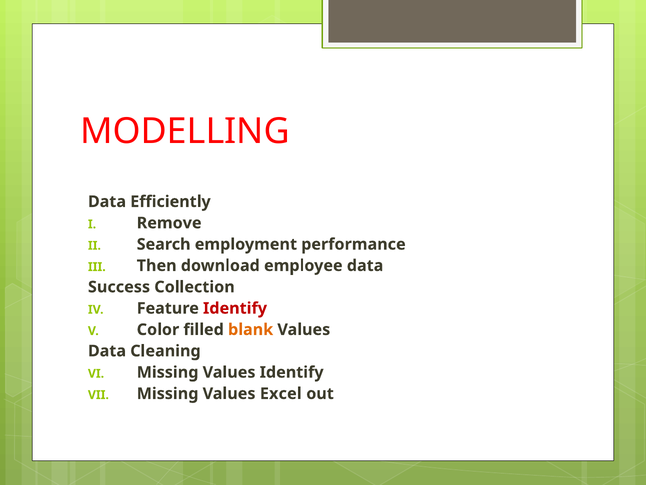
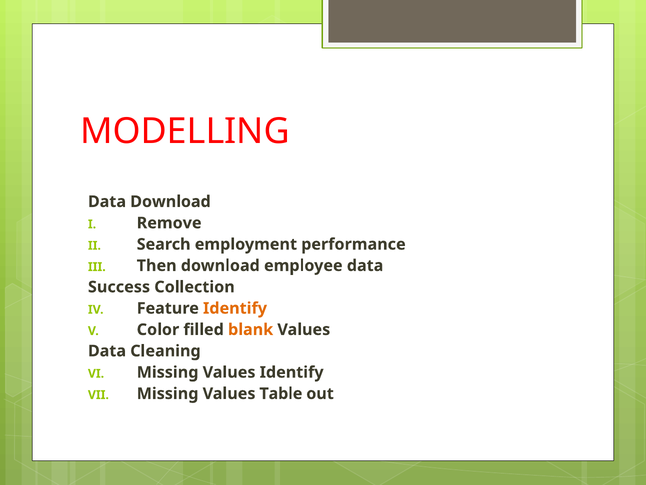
Data Efficiently: Efficiently -> Download (170, 201)
Identify colour: red -> orange (235, 308)
Excel: Excel -> Table (281, 393)
